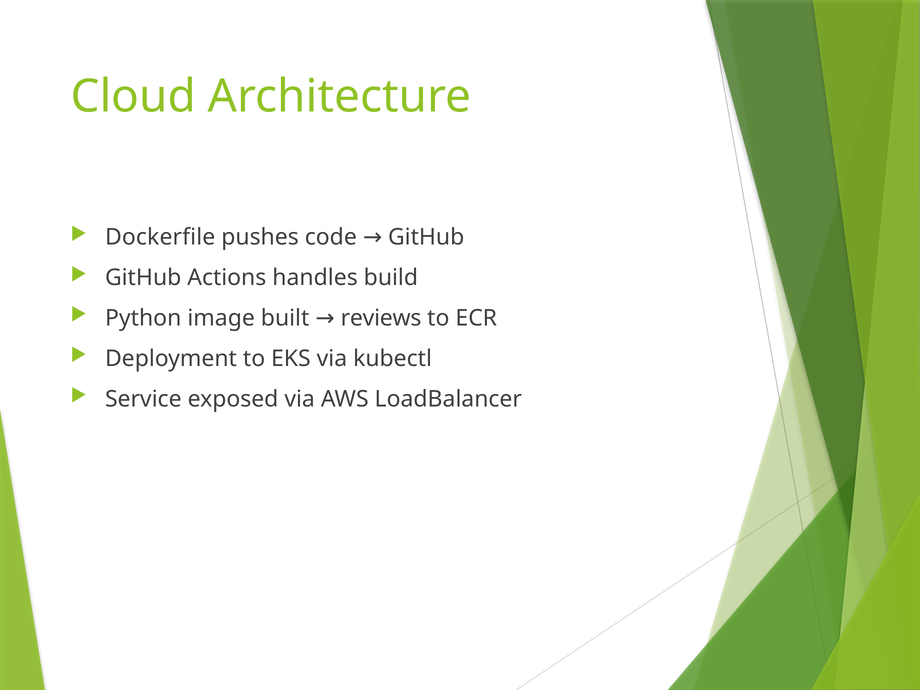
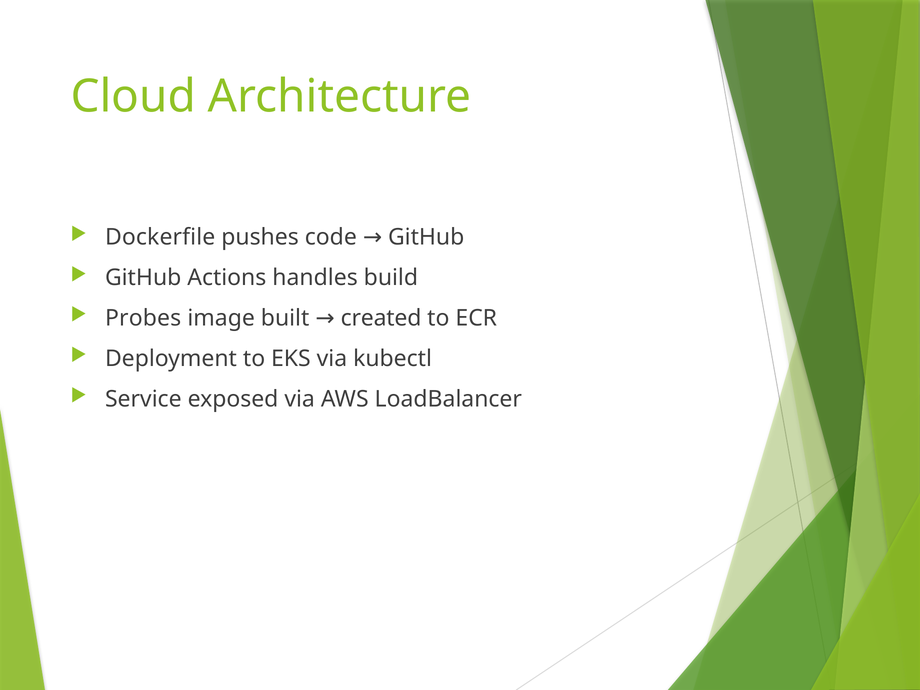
Python: Python -> Probes (143, 318)
reviews: reviews -> created (381, 318)
